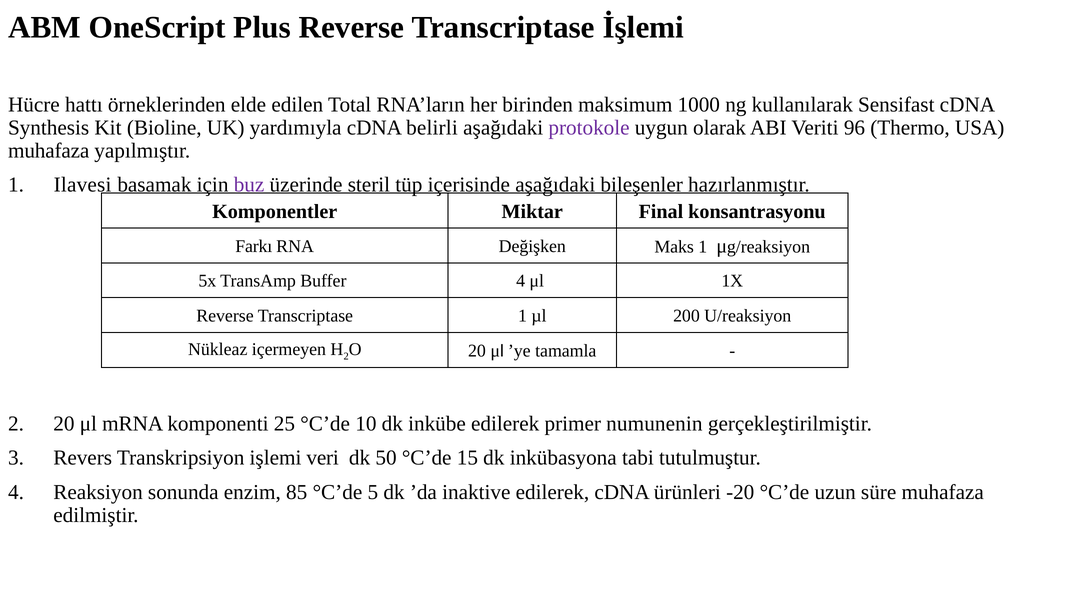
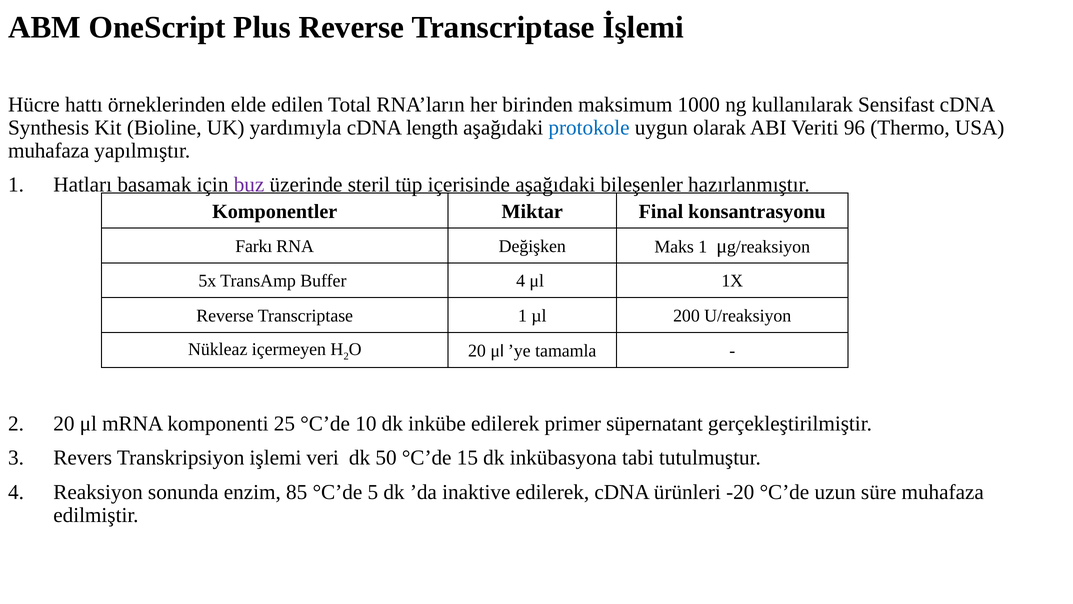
belirli: belirli -> length (432, 128)
protokole colour: purple -> blue (589, 128)
Ilavesi: Ilavesi -> Hatları (83, 185)
numunenin: numunenin -> süpernatant (655, 423)
